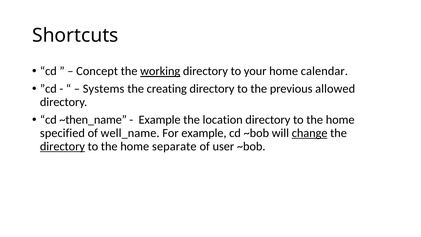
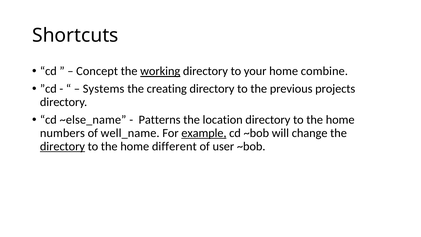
calendar: calendar -> combine (324, 71)
allowed: allowed -> projects (335, 89)
~then_name: ~then_name -> ~else_name (93, 120)
Example: Example -> Patterns (160, 120)
specified: specified -> numbers (62, 133)
example underline: none -> present (204, 133)
change underline: present -> none (310, 133)
separate: separate -> different (174, 146)
